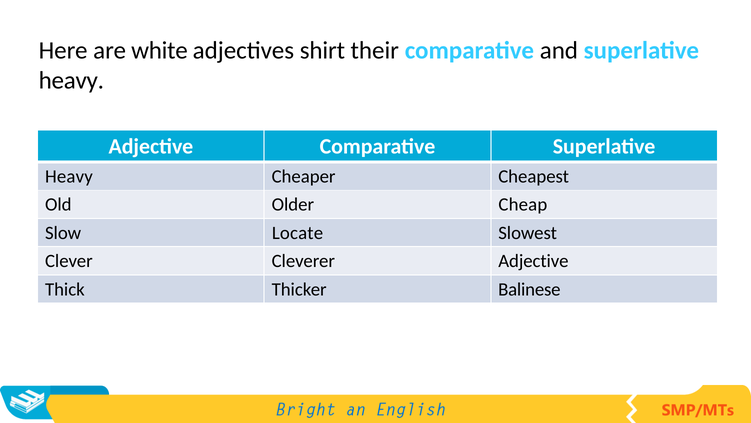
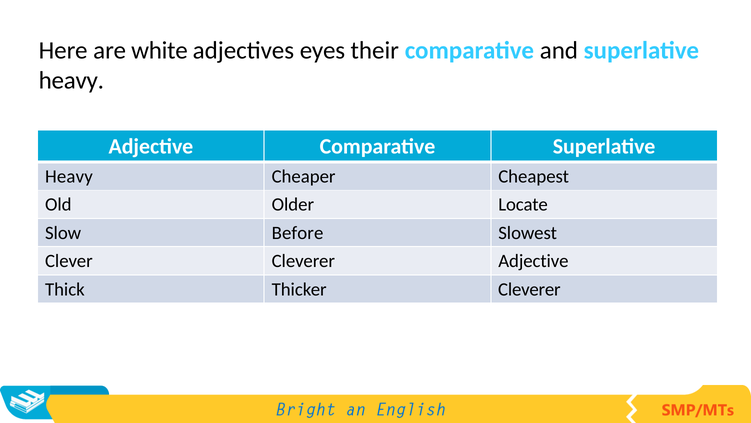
shirt: shirt -> eyes (322, 50)
Cheap: Cheap -> Locate (523, 204)
Locate: Locate -> Before (298, 233)
Thicker Balinese: Balinese -> Cleverer (529, 289)
